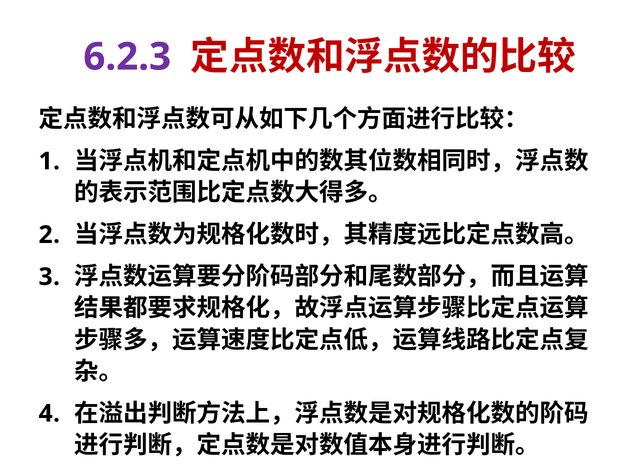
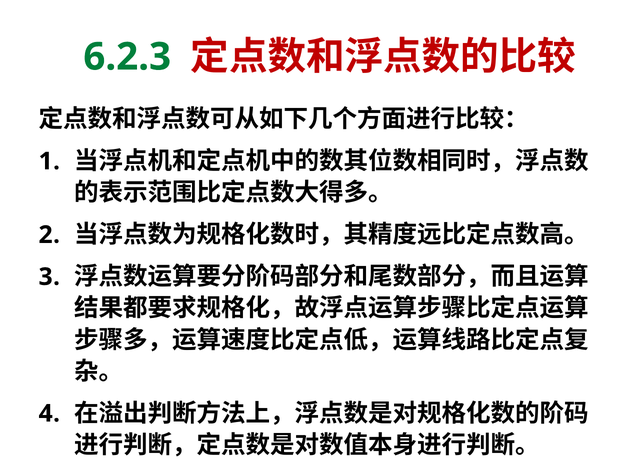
6.2.3 colour: purple -> green (127, 57)
